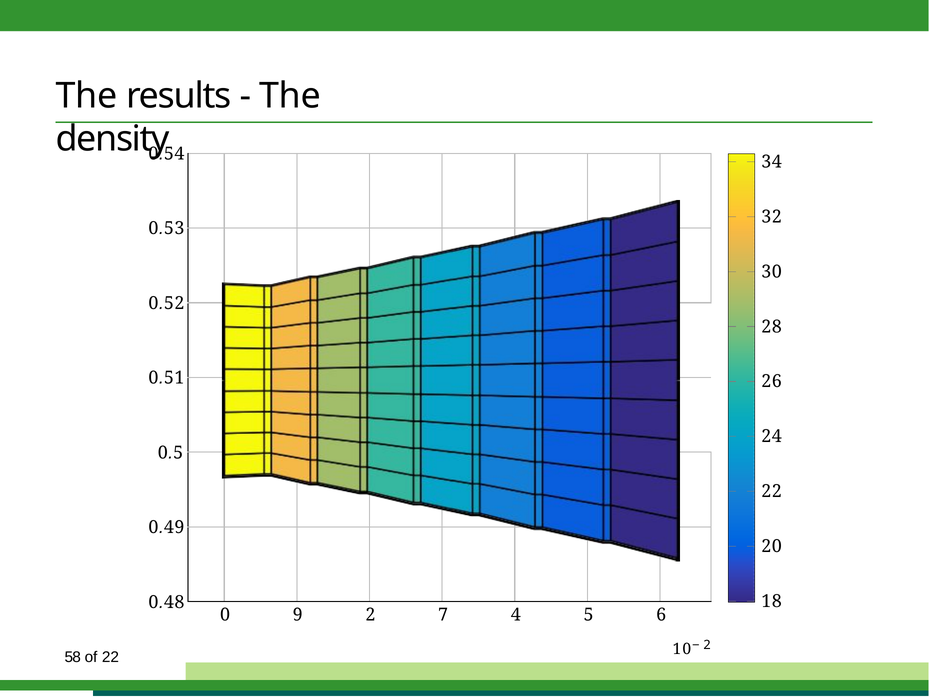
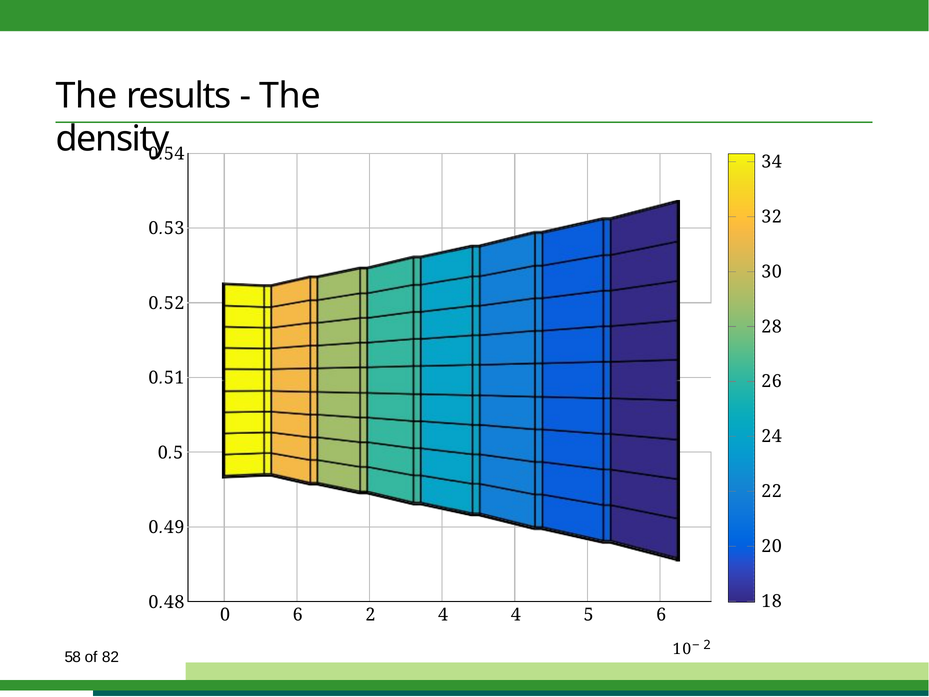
0 9: 9 -> 6 (298, 615)
2 7: 7 -> 4 (443, 615)
of 22: 22 -> 82 (110, 658)
